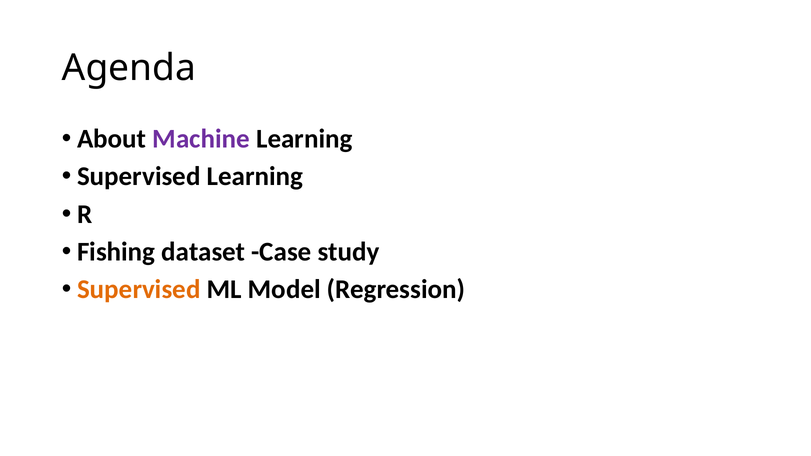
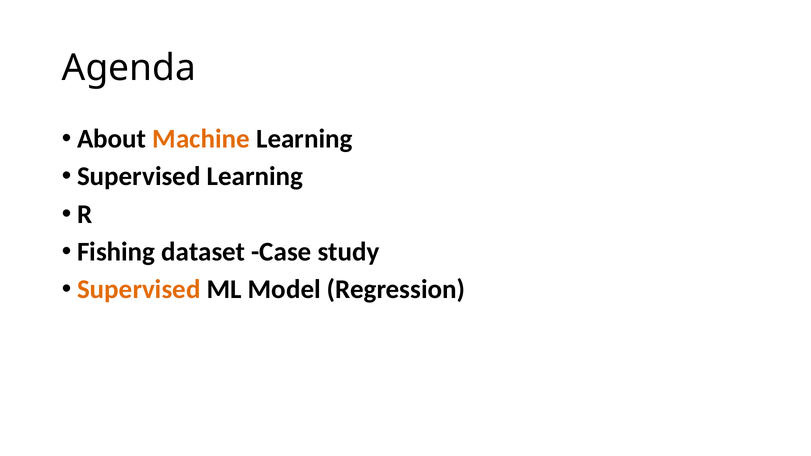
Machine colour: purple -> orange (201, 139)
